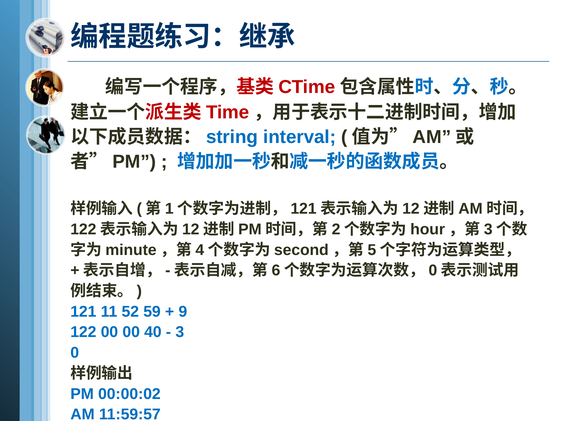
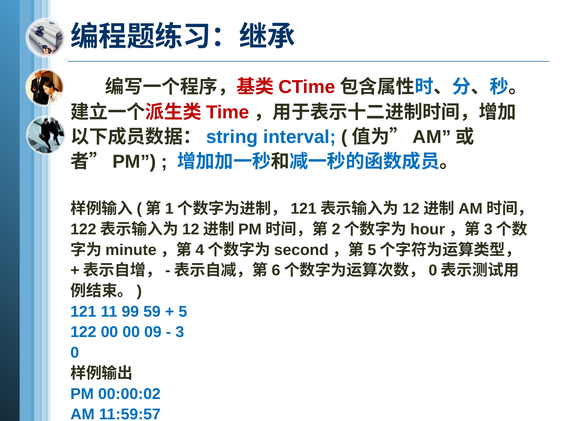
52: 52 -> 99 (130, 312)
9: 9 -> 5 (183, 312)
40: 40 -> 09 (153, 333)
